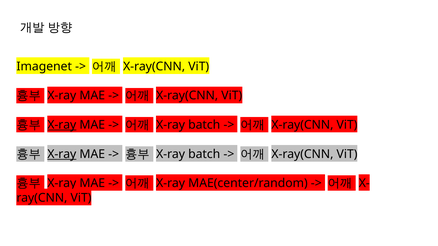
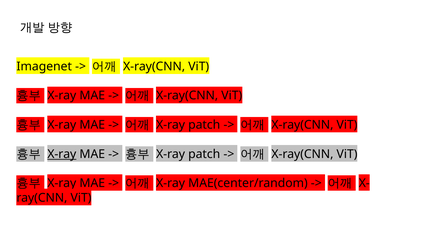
X-ray underline: present -> none (62, 125)
batch: batch -> patch (204, 125)
batch: batch -> patch (204, 154)
